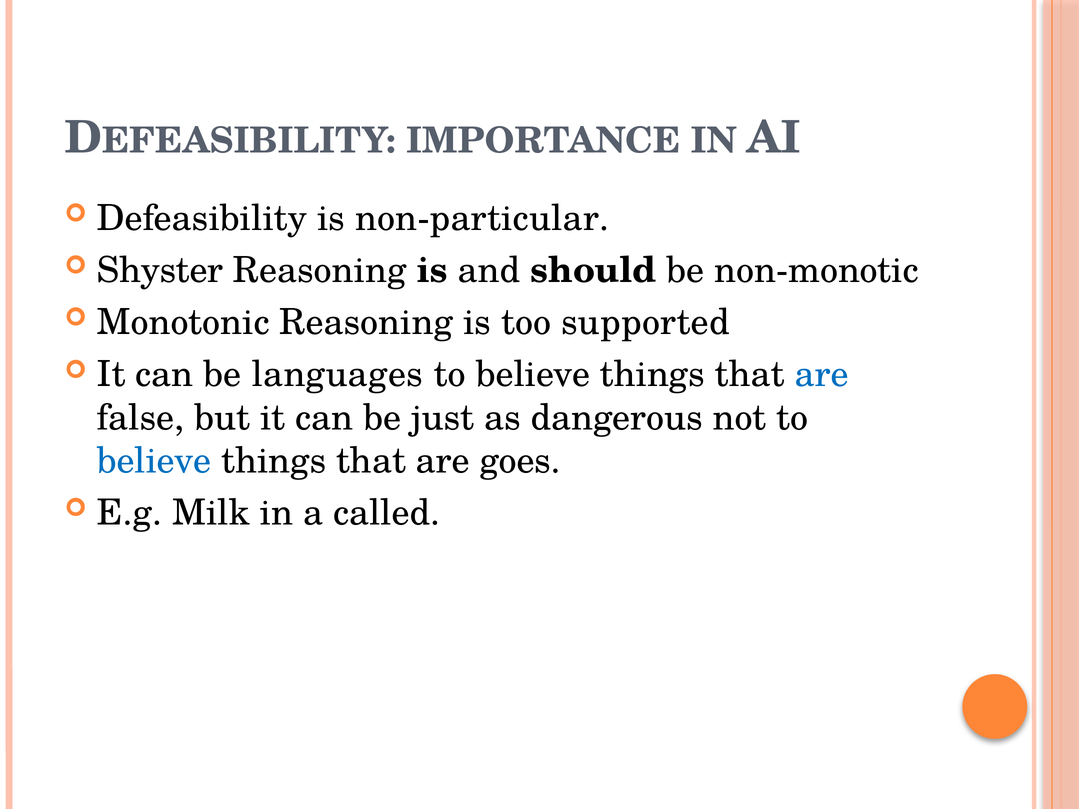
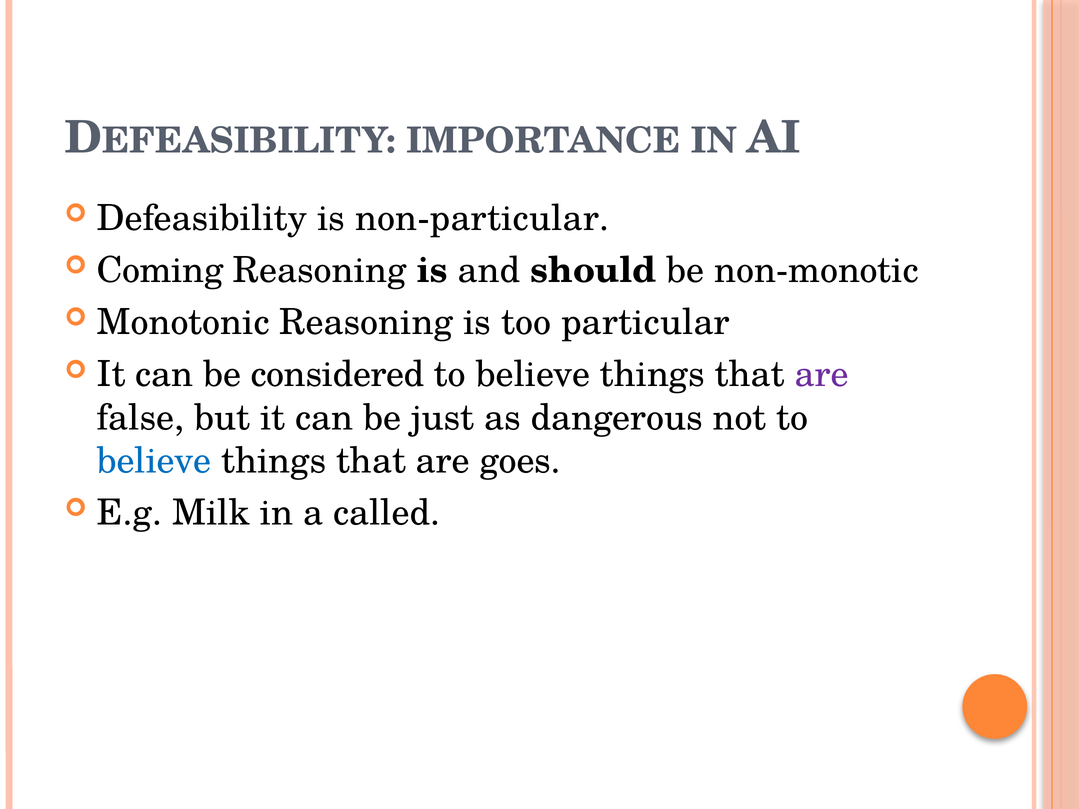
Shyster: Shyster -> Coming (160, 270)
supported: supported -> particular (646, 323)
languages: languages -> considered (338, 375)
are colour: blue -> purple (822, 375)
